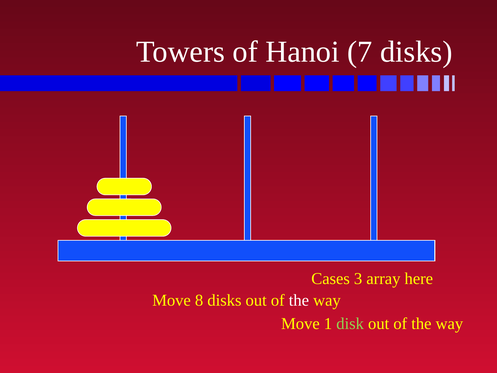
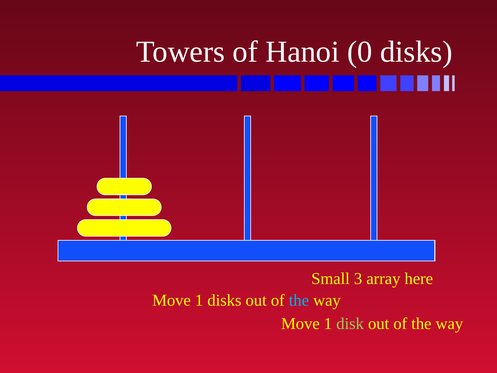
7: 7 -> 0 (360, 52)
Cases: Cases -> Small (331, 279)
8: 8 -> 1 (199, 300)
the colour: white -> light blue (299, 300)
